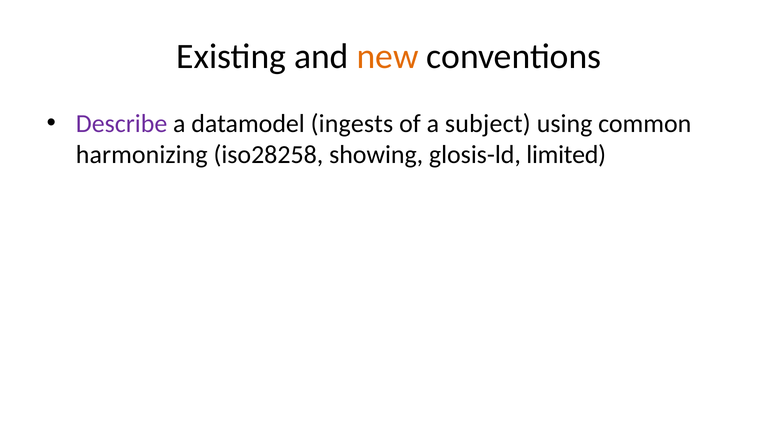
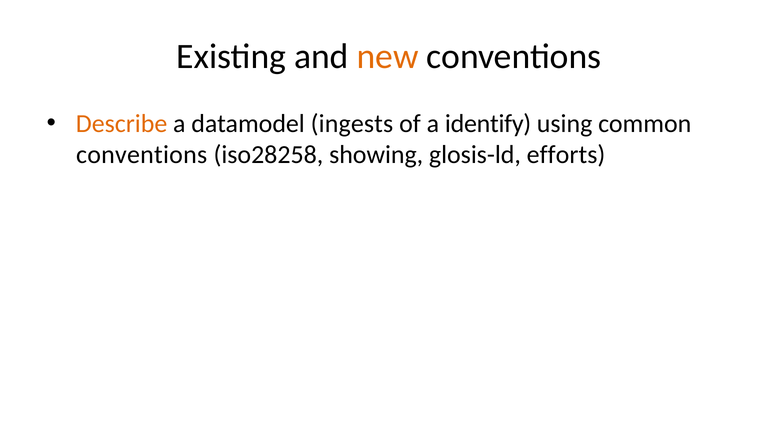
Describe colour: purple -> orange (122, 123)
subject: subject -> identify (488, 123)
harmonizing: harmonizing -> conventions (142, 155)
limited: limited -> efforts (566, 155)
